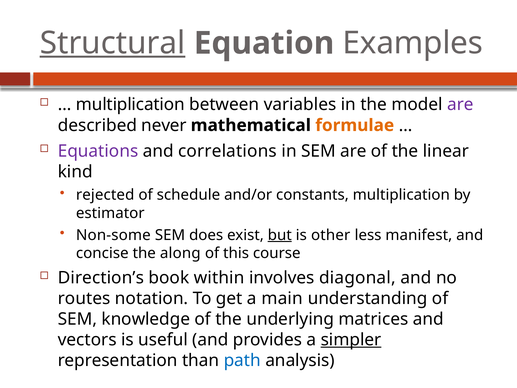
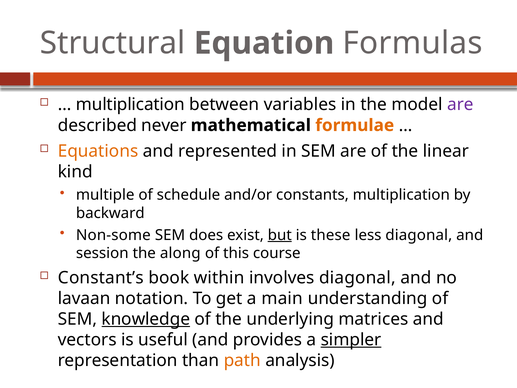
Structural underline: present -> none (113, 43)
Examples: Examples -> Formulas (413, 43)
Equations colour: purple -> orange (98, 151)
correlations: correlations -> represented (228, 151)
rejected: rejected -> multiple (105, 195)
estimator: estimator -> backward (110, 213)
other: other -> these (331, 235)
less manifest: manifest -> diagonal (419, 235)
concise: concise -> session (102, 253)
Direction’s: Direction’s -> Constant’s (101, 278)
routes: routes -> lavaan (84, 298)
knowledge underline: none -> present (146, 319)
path colour: blue -> orange (242, 360)
